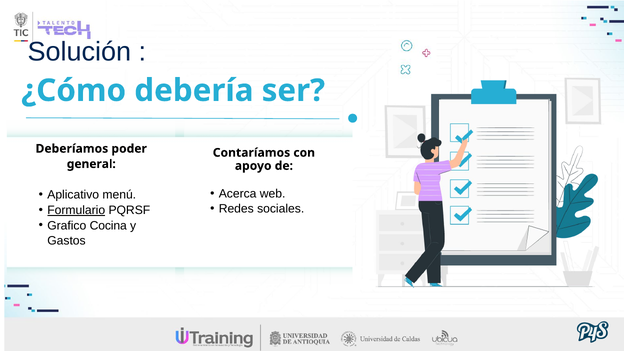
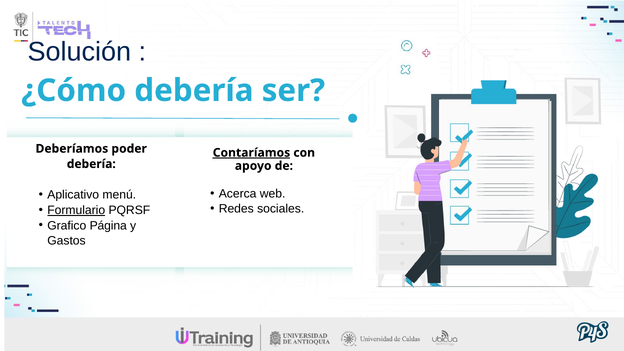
Contaríamos underline: none -> present (251, 153)
general: general -> debería (91, 164)
Cocina: Cocina -> Página (108, 226)
